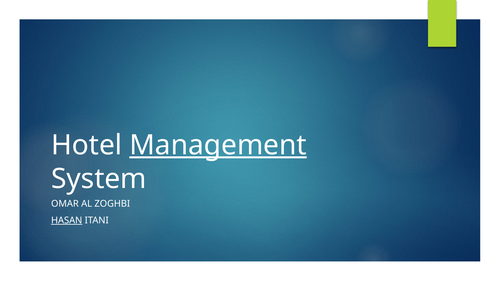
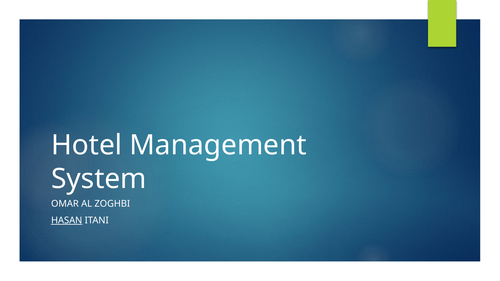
Management underline: present -> none (218, 145)
